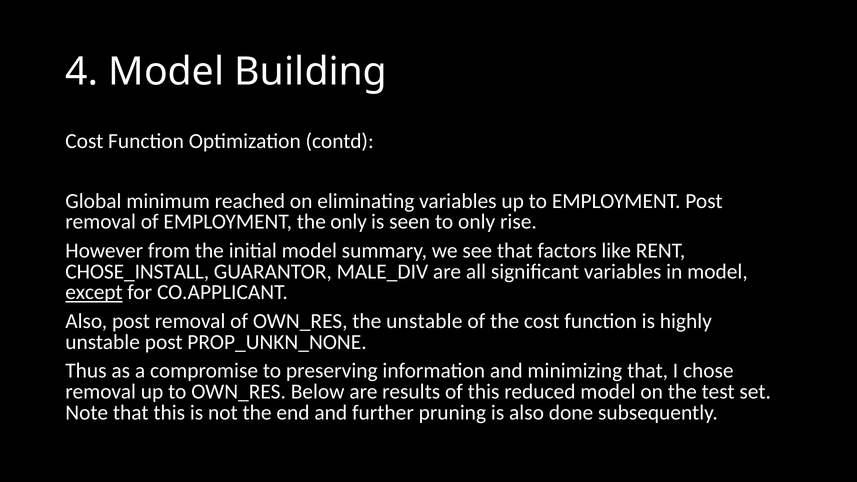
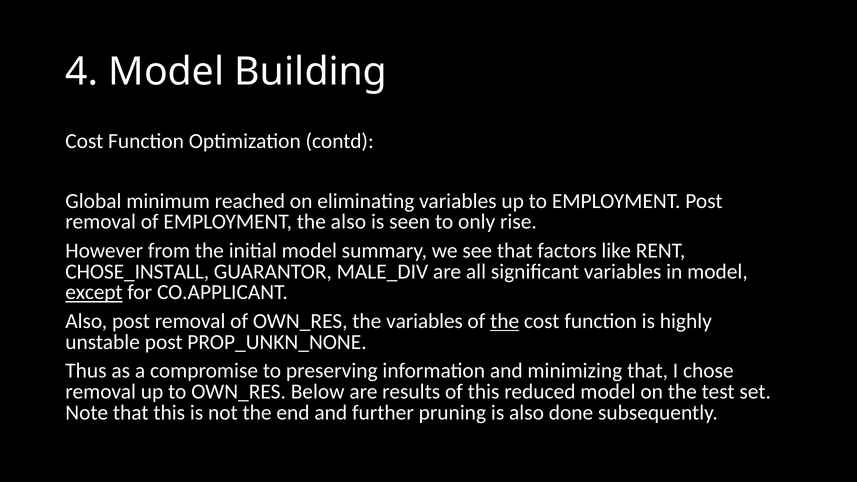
the only: only -> also (348, 222)
the unstable: unstable -> variables (424, 321)
the underline: none -> present (505, 321)
